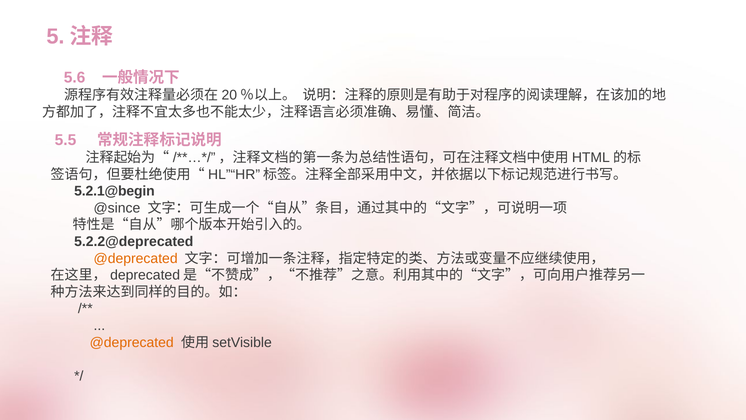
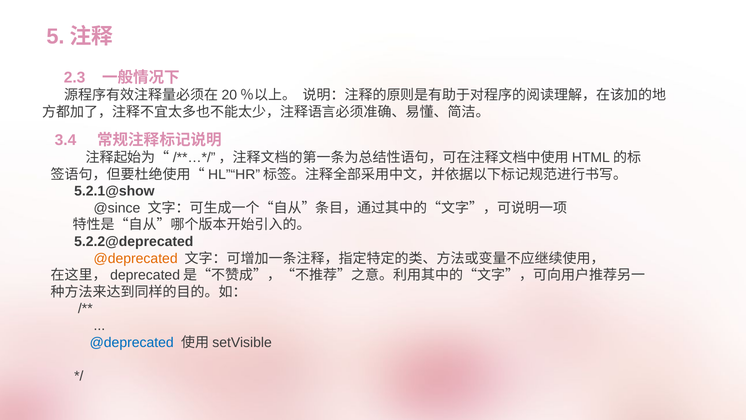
5.6: 5.6 -> 2.3 (75, 77)
5.5: 5.5 -> 3.4 (65, 140)
5.2.1@begin: 5.2.1@begin -> 5.2.1@show (114, 191)
@deprecated colour: orange -> blue (132, 342)
